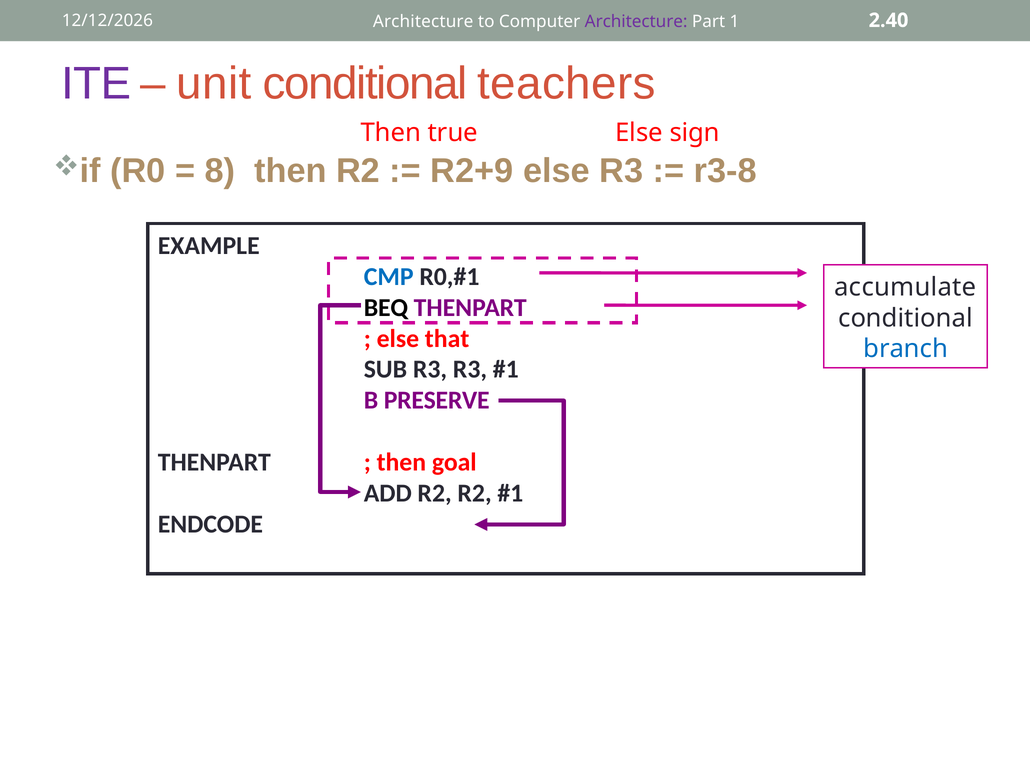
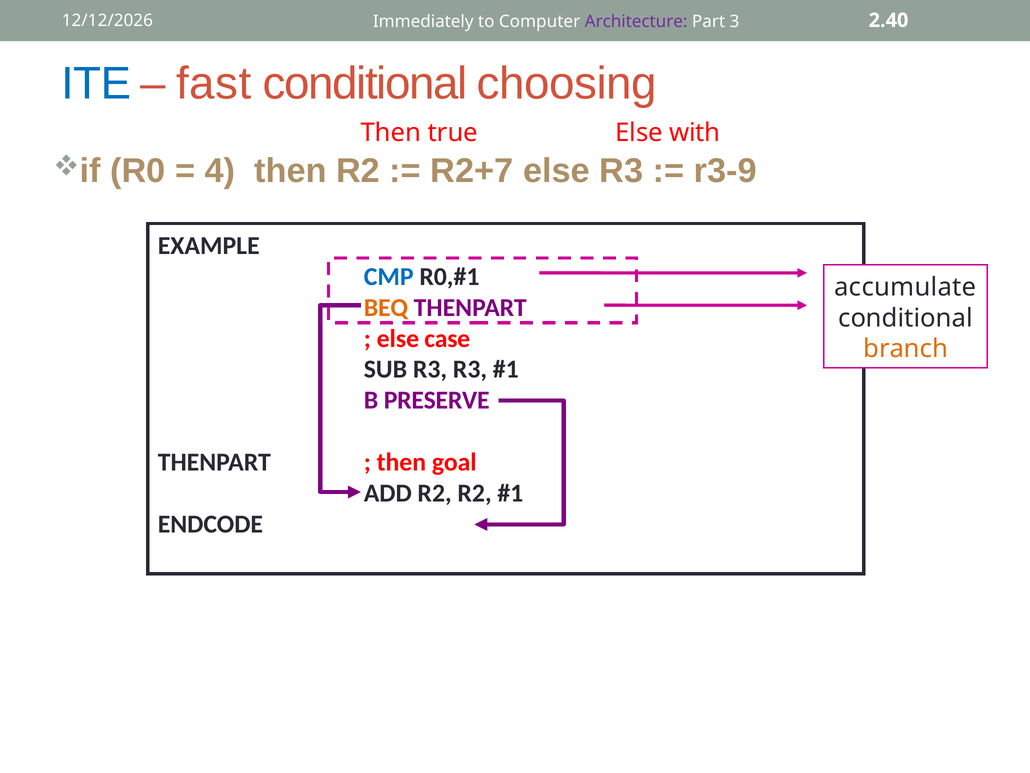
Architecture: Architecture -> Immediately (423, 22)
1: 1 -> 3 (735, 22)
ITE colour: purple -> blue (96, 83)
unit: unit -> fast (214, 83)
teachers: teachers -> choosing (567, 83)
sign: sign -> with (695, 133)
8: 8 -> 4 (220, 171)
R2+9: R2+9 -> R2+7 (472, 171)
r3-8: r3-8 -> r3-9 (725, 171)
BEQ colour: black -> orange (386, 307)
that: that -> case (447, 338)
branch colour: blue -> orange (906, 349)
